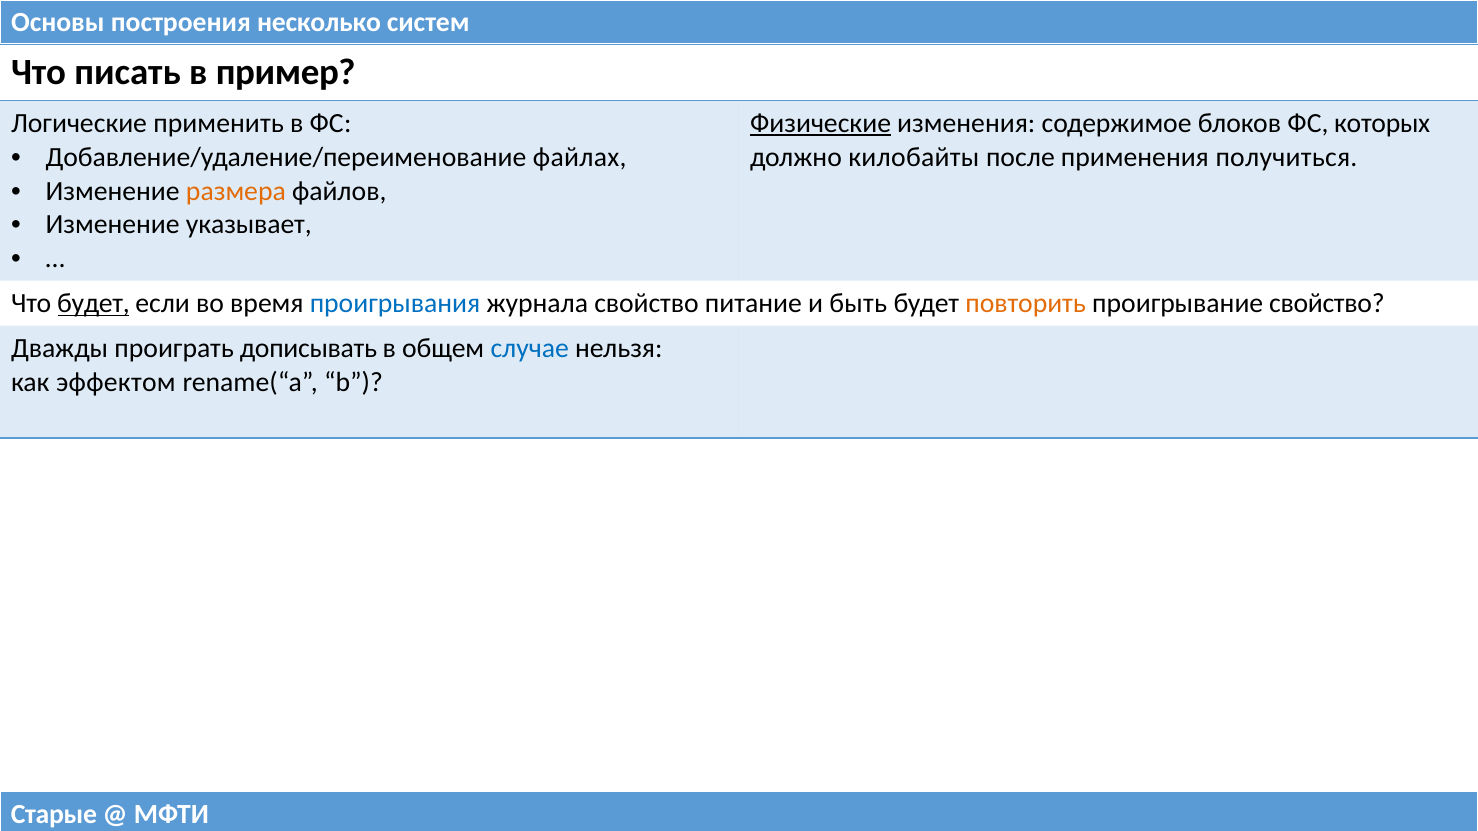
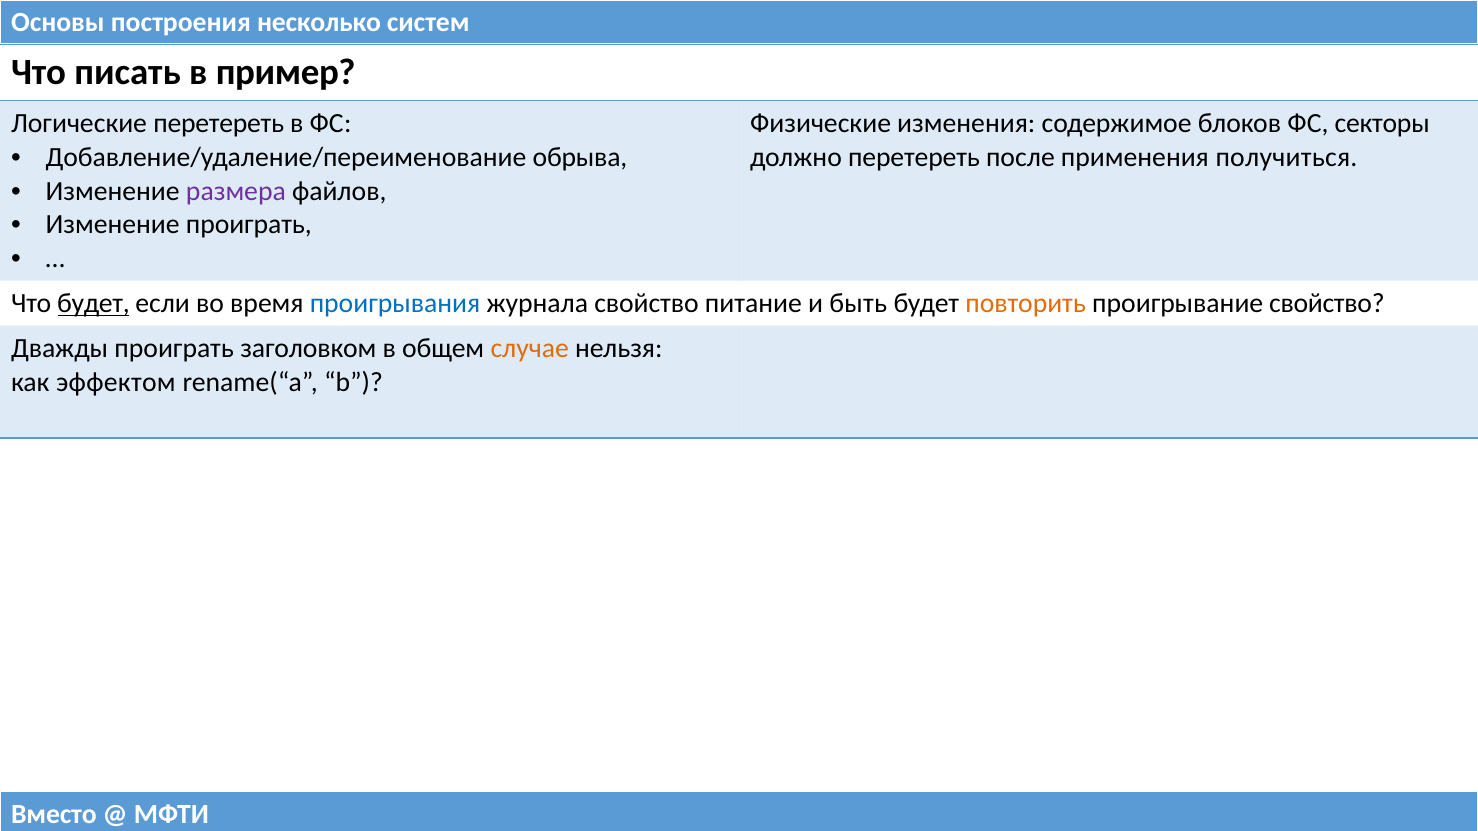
Логические применить: применить -> перетереть (219, 123)
Физические underline: present -> none (821, 123)
которых: которых -> секторы (1382, 123)
файлах: файлах -> обрыва (580, 157)
должно килобайты: килобайты -> перетереть (914, 157)
размера colour: orange -> purple (236, 191)
Изменение указывает: указывает -> проиграть (249, 225)
дописывать: дописывать -> заголовком (308, 349)
случае colour: blue -> orange (530, 349)
Старые: Старые -> Вместо (54, 815)
